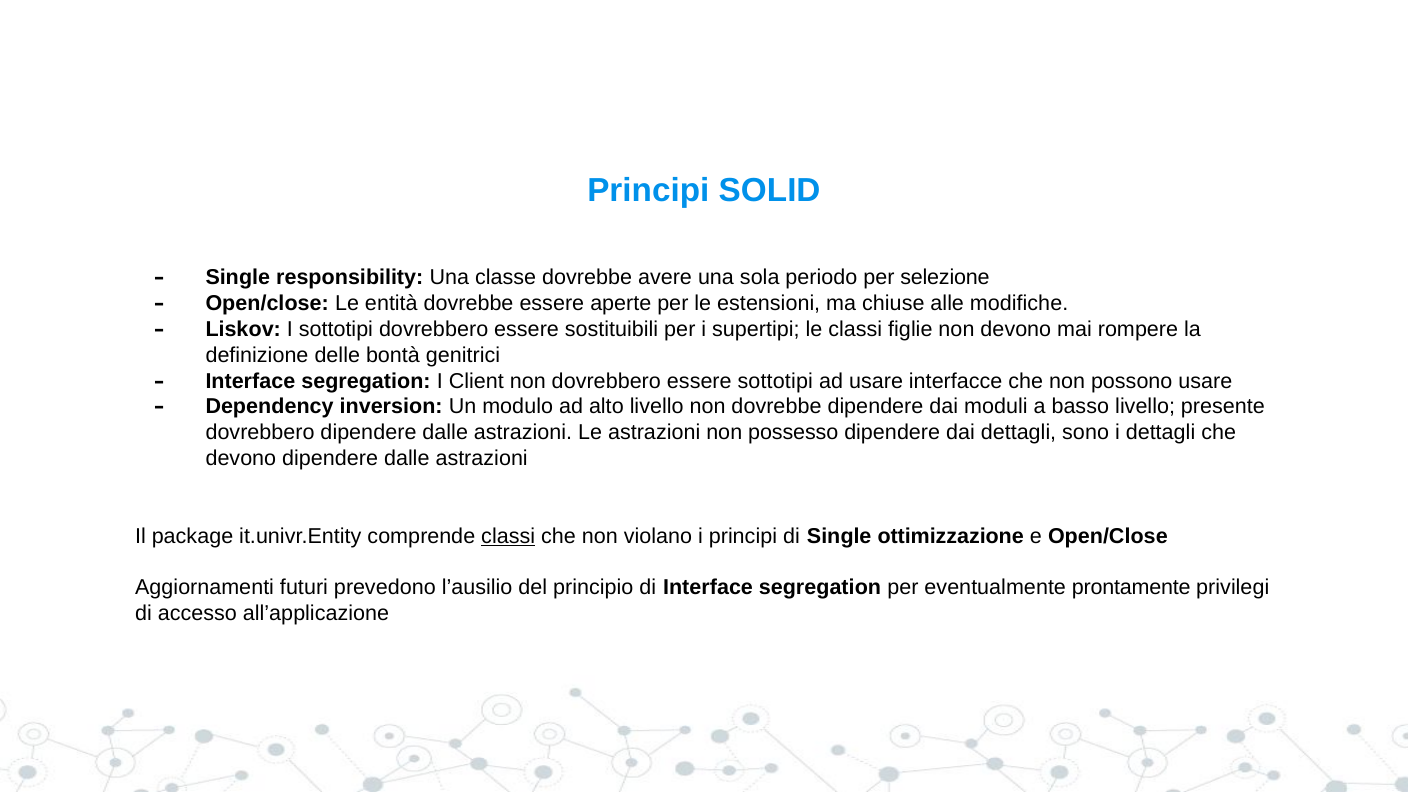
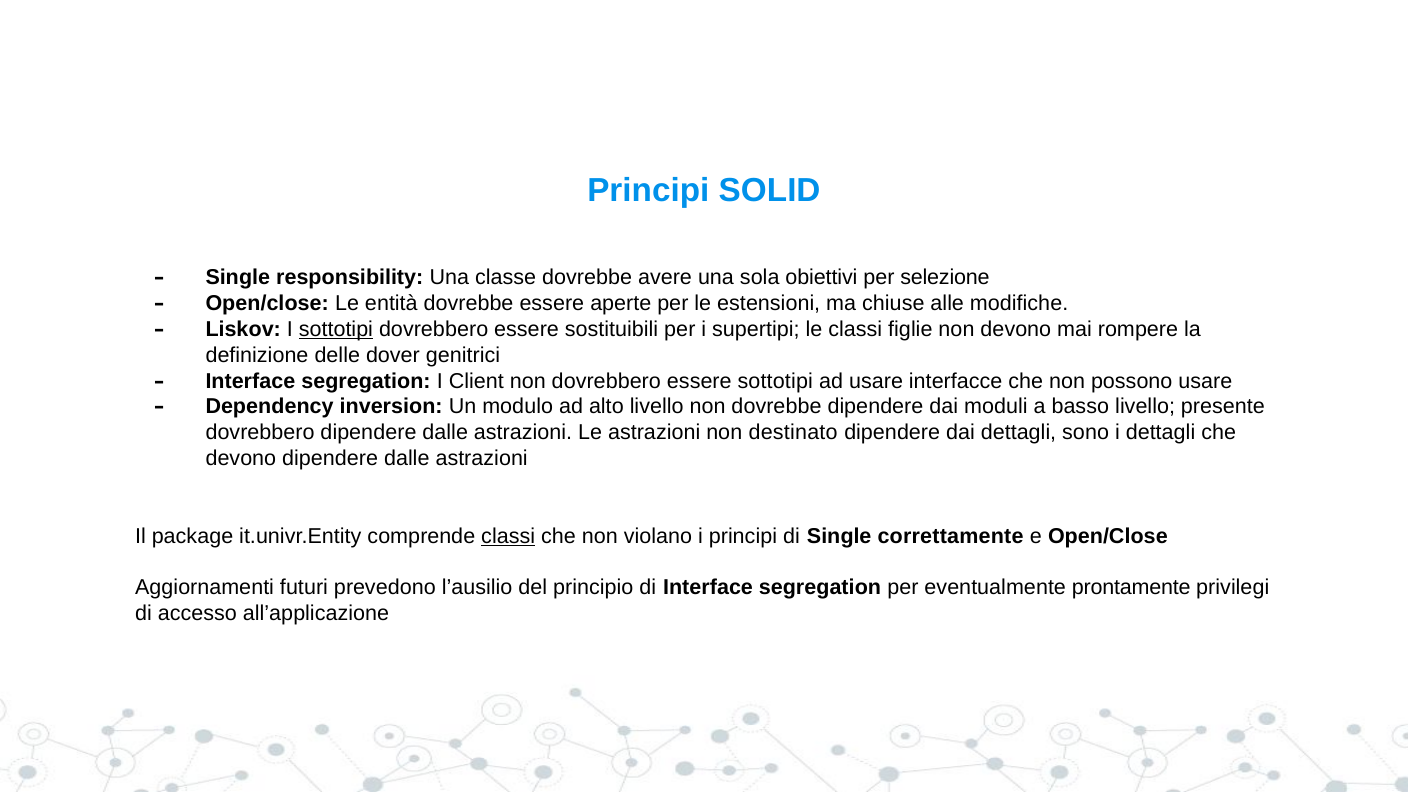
periodo: periodo -> obiettivi (821, 278)
sottotipi underline: none -> present (336, 329)
bontà: bontà -> dover (393, 355)
possesso: possesso -> destinato (793, 433)
ottimizzazione: ottimizzazione -> correttamente (951, 536)
